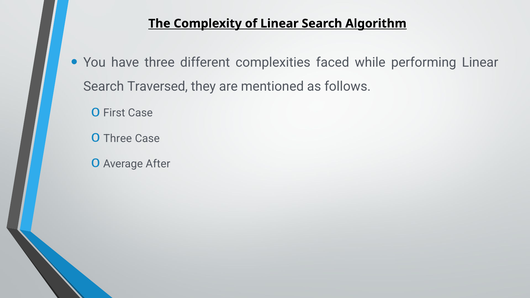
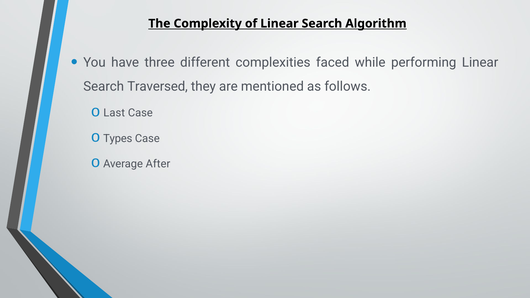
First: First -> Last (114, 113)
Three: Three -> Types (118, 138)
